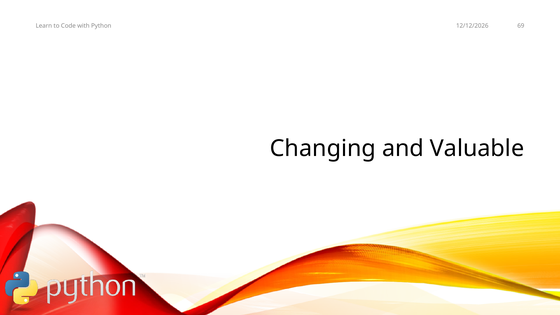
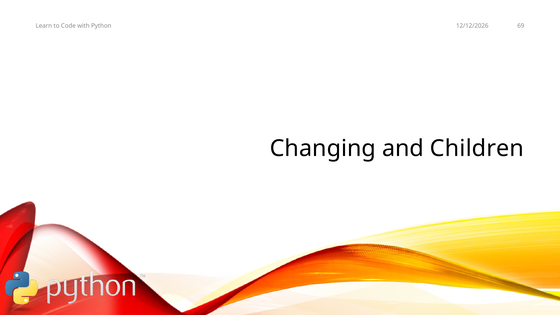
Valuable: Valuable -> Children (477, 148)
